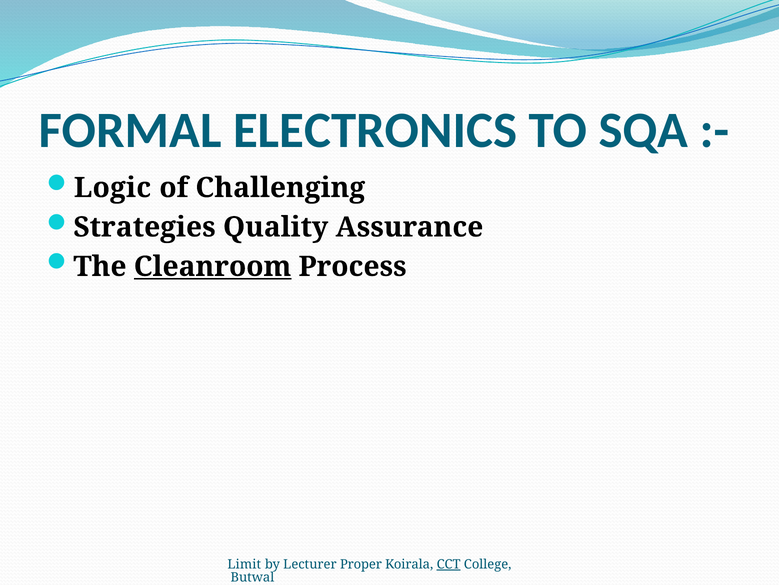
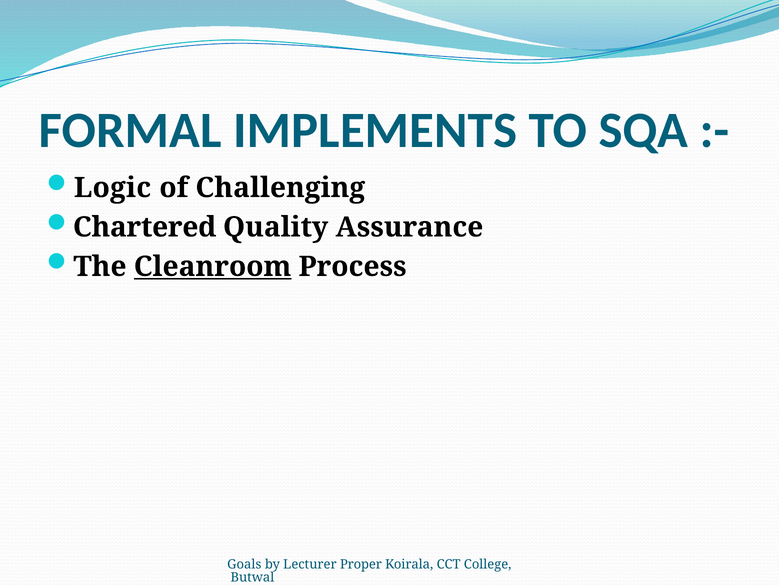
ELECTRONICS: ELECTRONICS -> IMPLEMENTS (375, 130)
Strategies: Strategies -> Chartered (145, 227)
Limit: Limit -> Goals (244, 564)
CCT underline: present -> none (449, 564)
